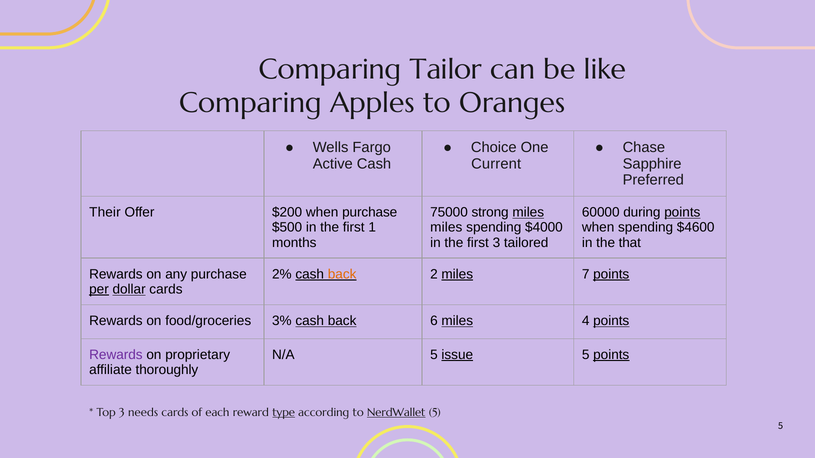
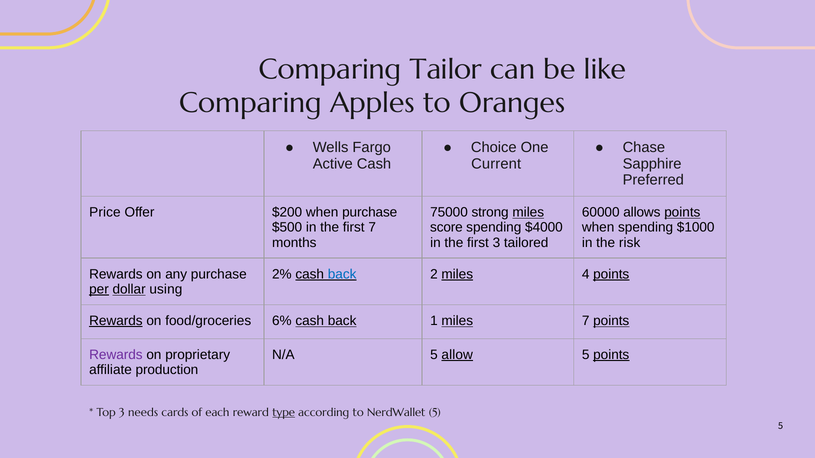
Their: Their -> Price (105, 212)
during: during -> allows (642, 212)
first 1: 1 -> 7 (372, 228)
miles: miles -> score (446, 228)
$4600: $4600 -> $1000 (696, 228)
that: that -> risk (630, 243)
back colour: orange -> blue (342, 274)
7: 7 -> 4 (586, 274)
dollar cards: cards -> using (166, 290)
Rewards underline: none -> present (116, 321)
3%: 3% -> 6% (282, 321)
6: 6 -> 1 (434, 321)
miles 4: 4 -> 7 (586, 321)
issue: issue -> allow (457, 355)
thoroughly: thoroughly -> production (167, 370)
NerdWallet underline: present -> none (396, 413)
